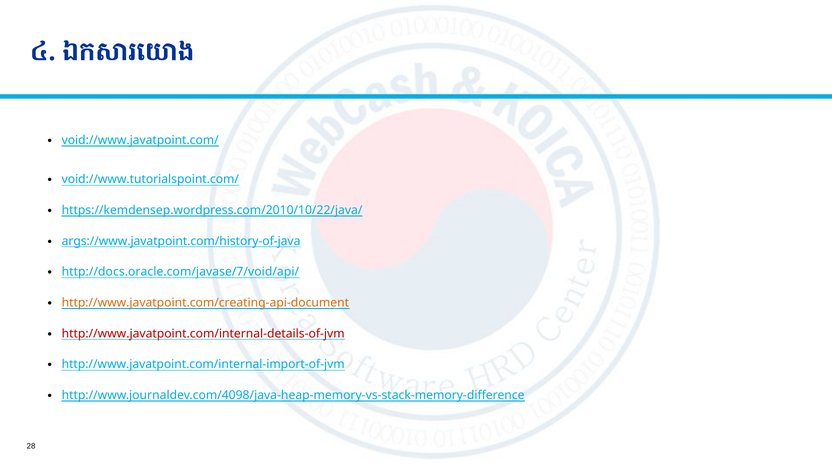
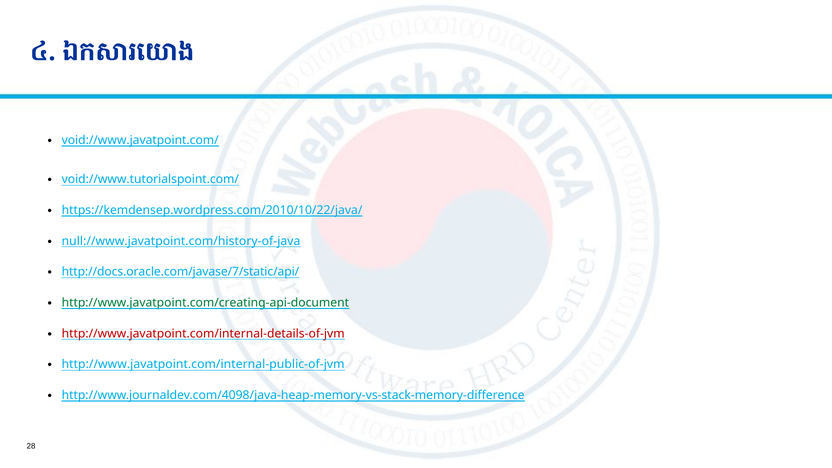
args://www.javatpoint.com/history-of-java: args://www.javatpoint.com/history-of-java -> null://www.javatpoint.com/history-of-java (181, 241)
http://docs.oracle.com/javase/7/void/api/: http://docs.oracle.com/javase/7/void/api/ -> http://docs.oracle.com/javase/7/static/api/ (180, 272)
http://www.javatpoint.com/creating-api-document colour: orange -> green (205, 303)
http://www.javatpoint.com/internal-import-of-jvm: http://www.javatpoint.com/internal-import-of-jvm -> http://www.javatpoint.com/internal-public-of-jvm (203, 364)
